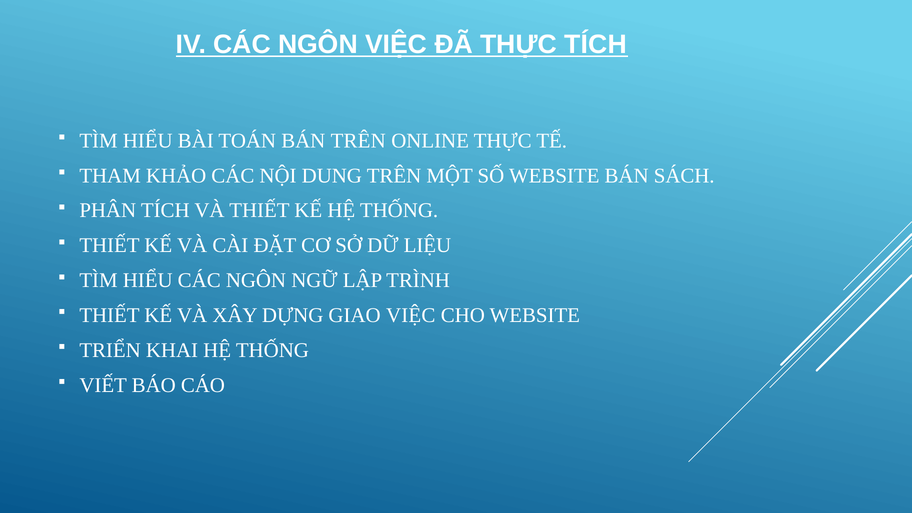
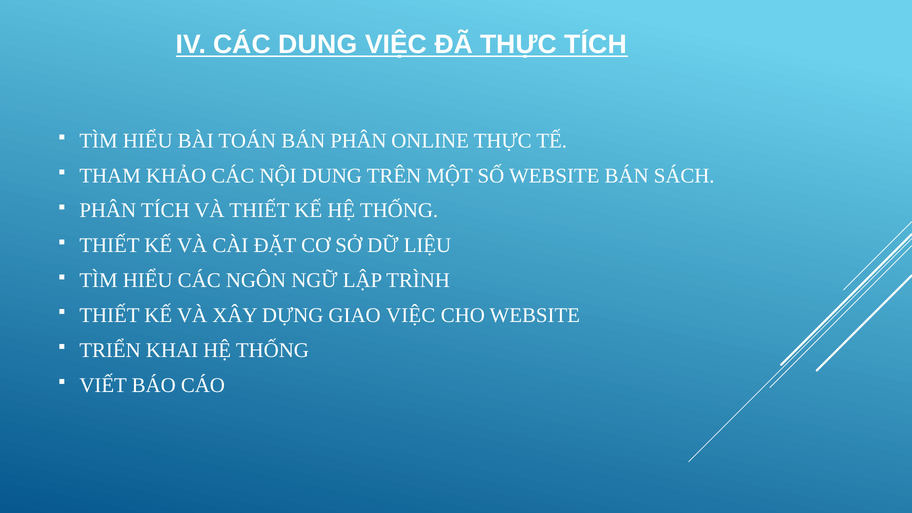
IV CÁC NGÔN: NGÔN -> DUNG (318, 45)
BÁN TRÊN: TRÊN -> PHÂN (358, 141)
